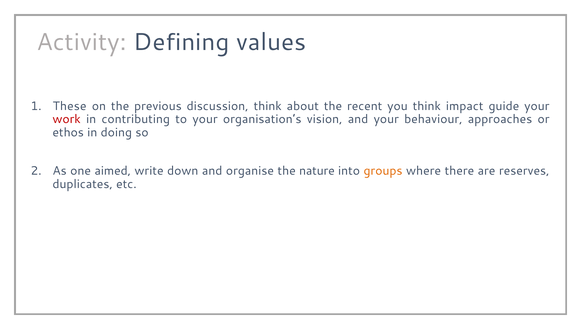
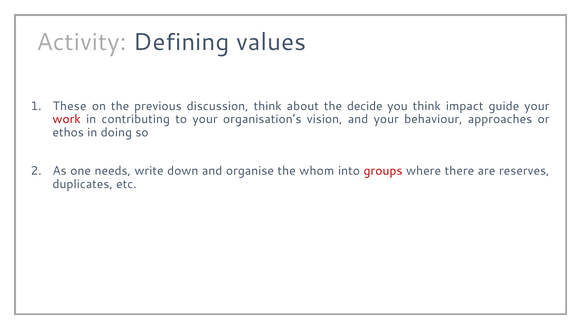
recent: recent -> decide (365, 106)
aimed: aimed -> needs (113, 171)
nature: nature -> whom (317, 171)
groups colour: orange -> red (383, 171)
